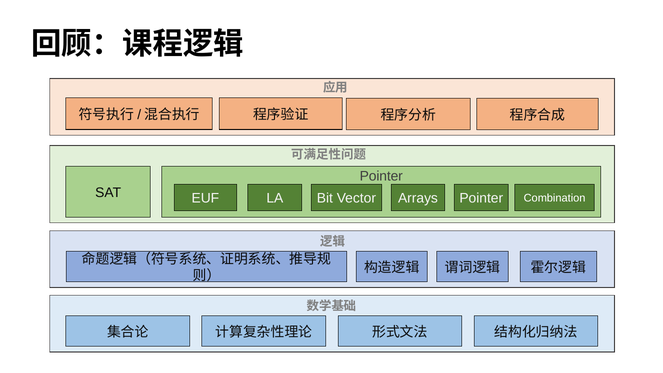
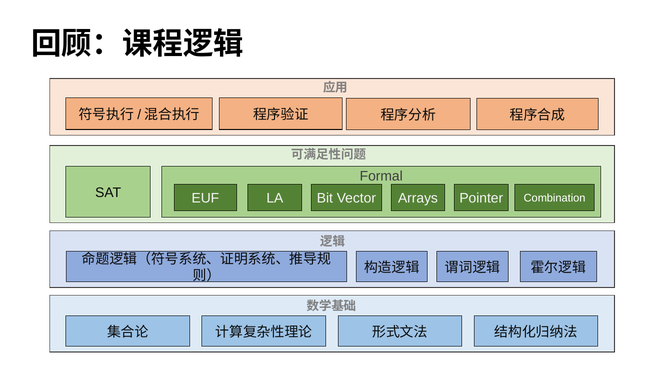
Pointer: Pointer -> Formal (381, 176)
